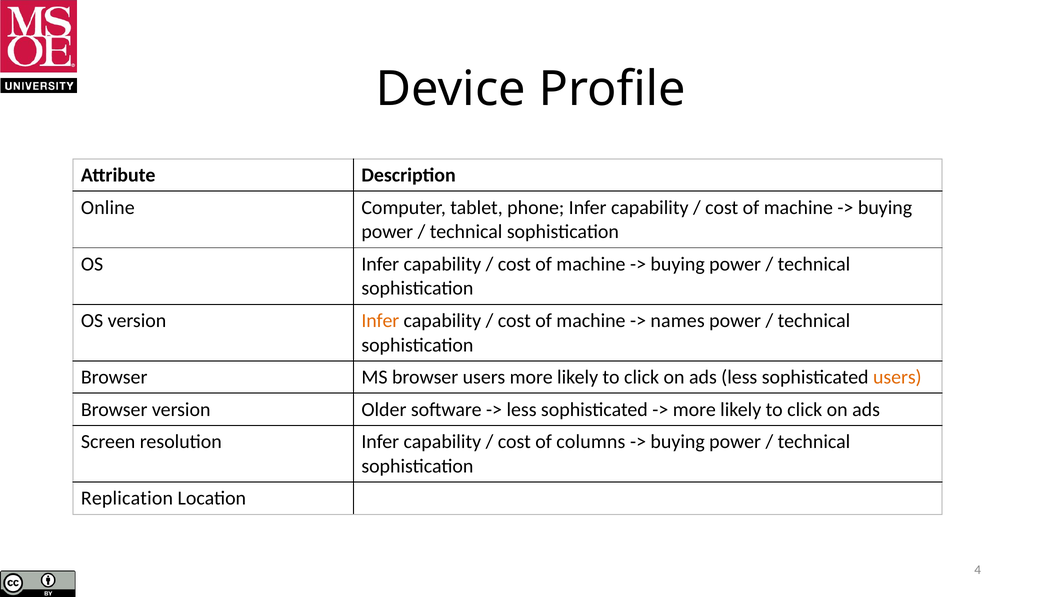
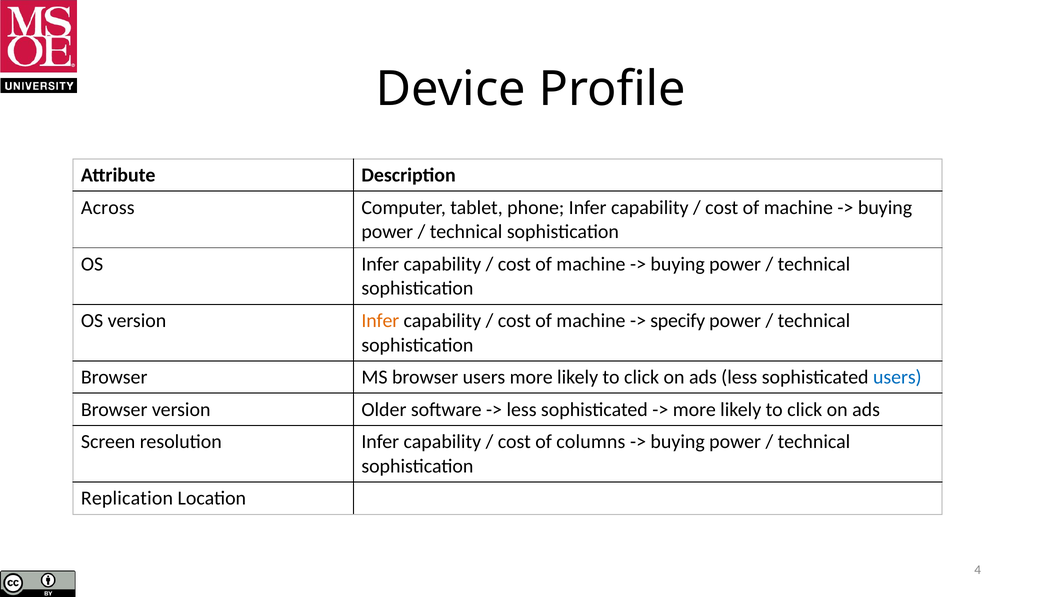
Online: Online -> Across (108, 208)
names: names -> specify (678, 321)
users colour: orange -> blue (897, 378)
